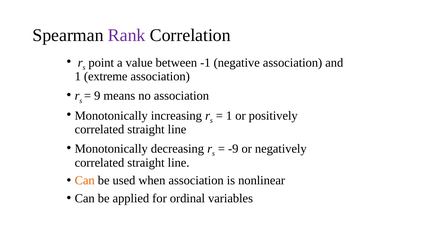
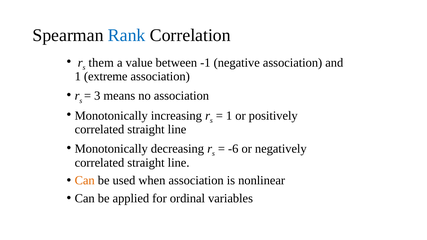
Rank colour: purple -> blue (127, 35)
point: point -> them (101, 63)
9: 9 -> 3 (97, 96)
-9: -9 -> -6 (233, 149)
